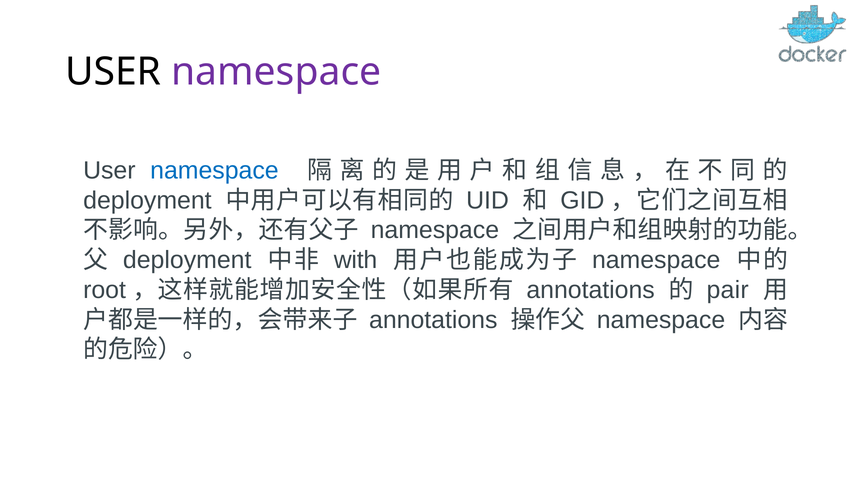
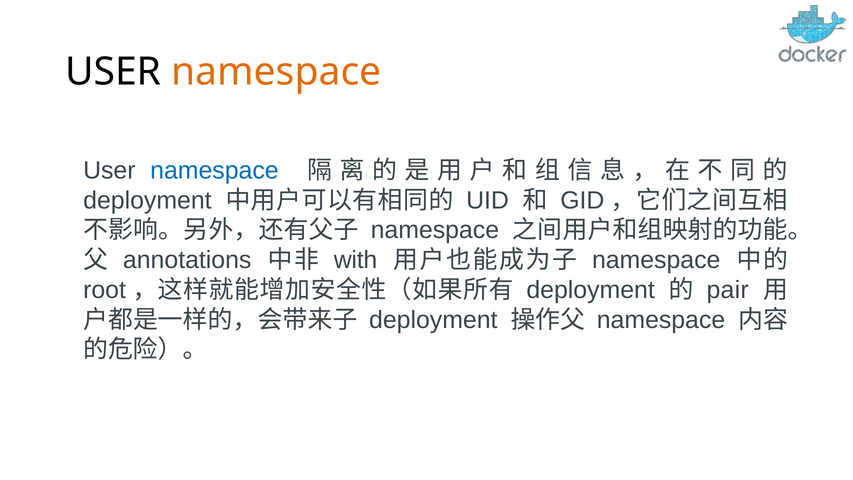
namespace colour: purple -> orange (276, 72)
deployment: deployment -> annotations (187, 260)
annotations: annotations -> deployment (591, 290)
annotations: annotations -> deployment (433, 320)
